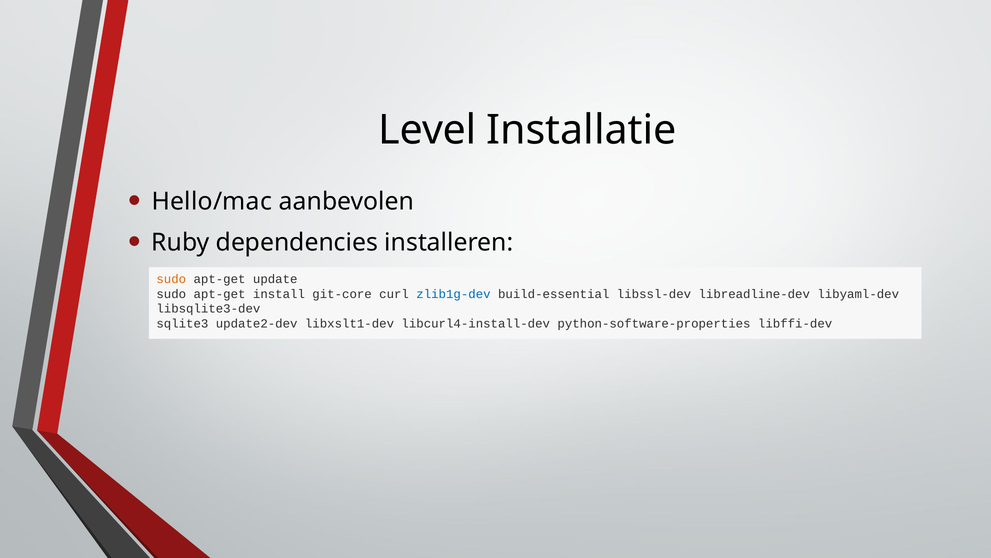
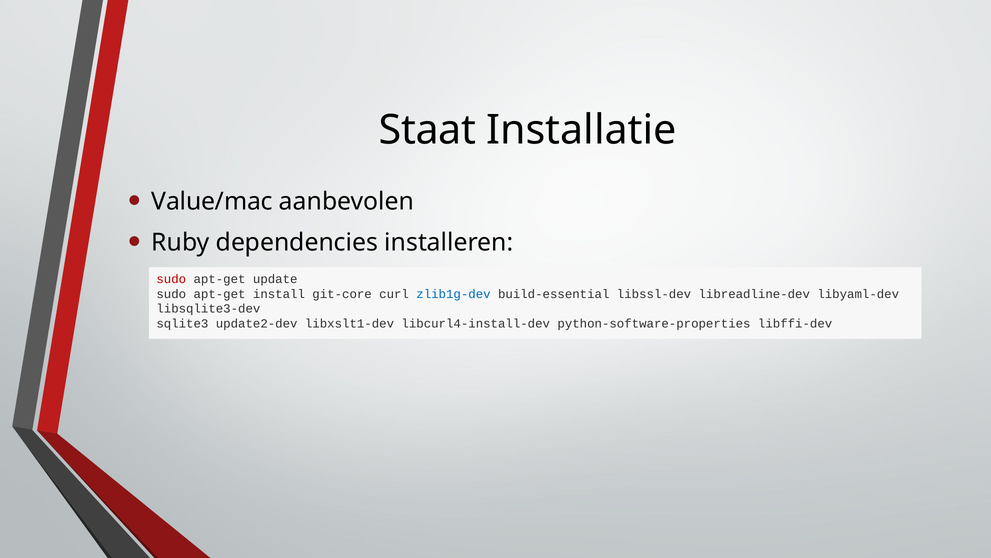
Level: Level -> Staat (427, 130)
Hello/mac: Hello/mac -> Value/mac (212, 201)
sudo colour: orange -> red (171, 279)
